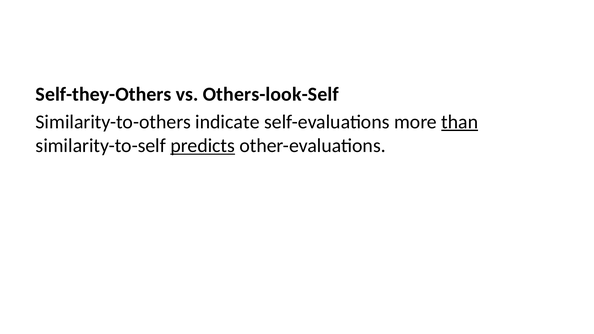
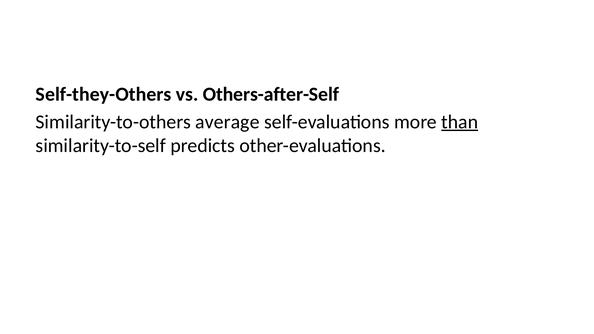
Others-look-Self: Others-look-Self -> Others-after-Self (271, 94)
indicate: indicate -> average (227, 122)
predicts underline: present -> none (203, 146)
